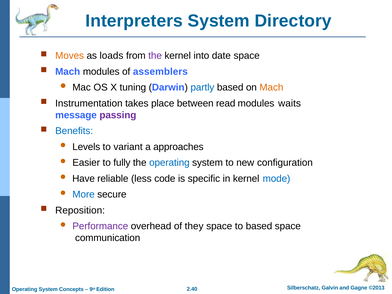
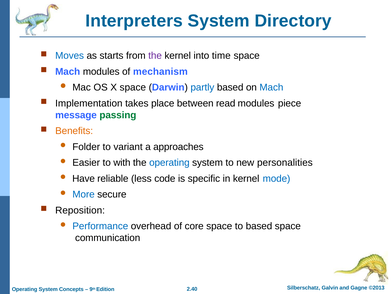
Moves colour: orange -> blue (70, 56)
loads: loads -> starts (112, 56)
date: date -> time (221, 56)
assemblers: assemblers -> mechanism (160, 72)
X tuning: tuning -> space (133, 87)
Mach colour: orange -> blue (271, 87)
Instrumentation: Instrumentation -> Implementation (89, 103)
waits: waits -> piece (290, 103)
passing colour: purple -> green (118, 115)
Benefits colour: blue -> orange (74, 131)
Levels: Levels -> Folder (86, 147)
fully: fully -> with (122, 163)
configuration: configuration -> personalities (285, 163)
Performance colour: purple -> blue (100, 226)
they: they -> core (194, 226)
